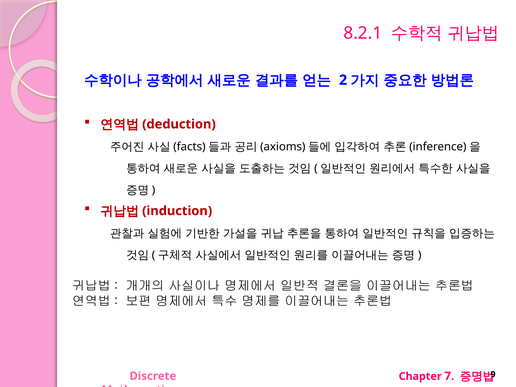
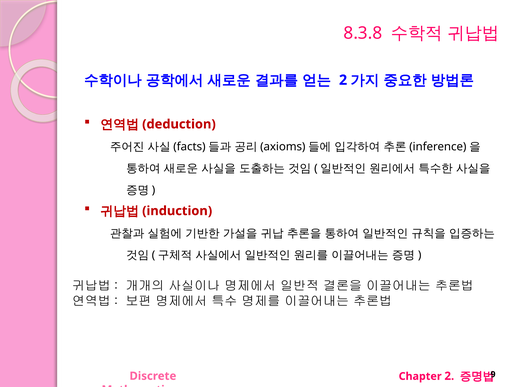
8.2.1: 8.2.1 -> 8.3.8 (363, 33)
Chapter 7: 7 -> 2 (449, 376)
